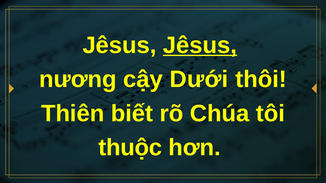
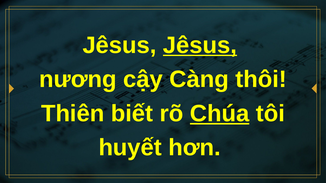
Dưới: Dưới -> Càng (199, 80)
Chúa underline: none -> present (220, 114)
thuộc: thuộc -> huyết (130, 148)
